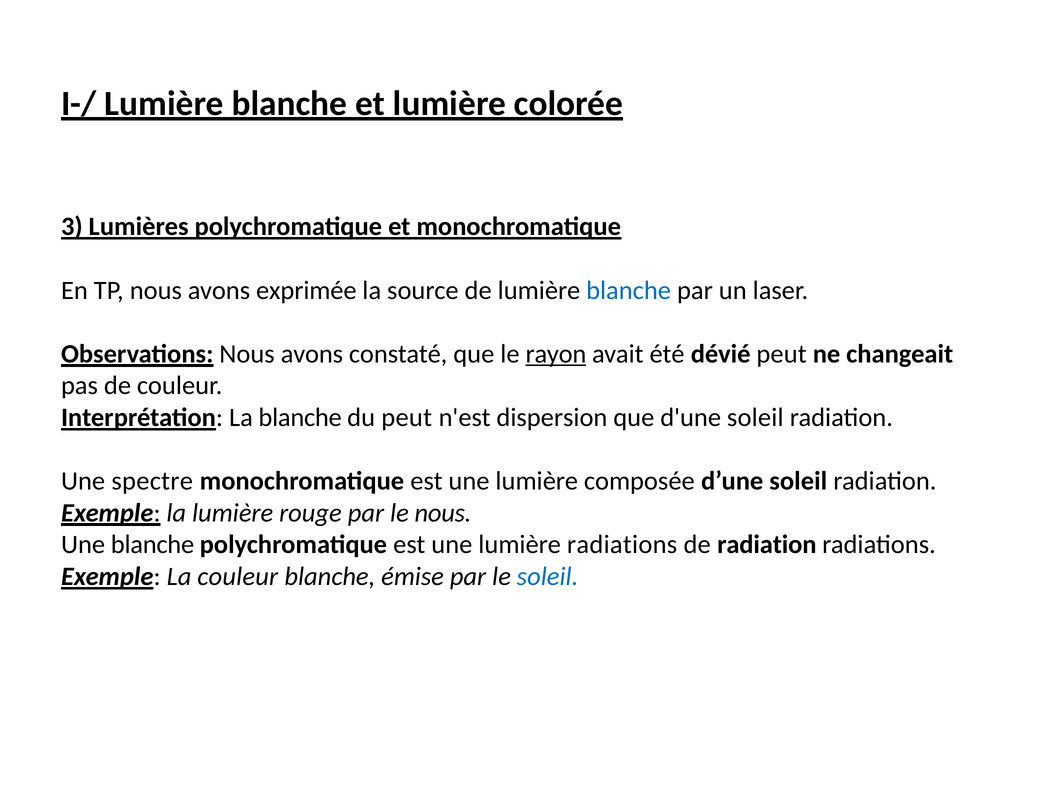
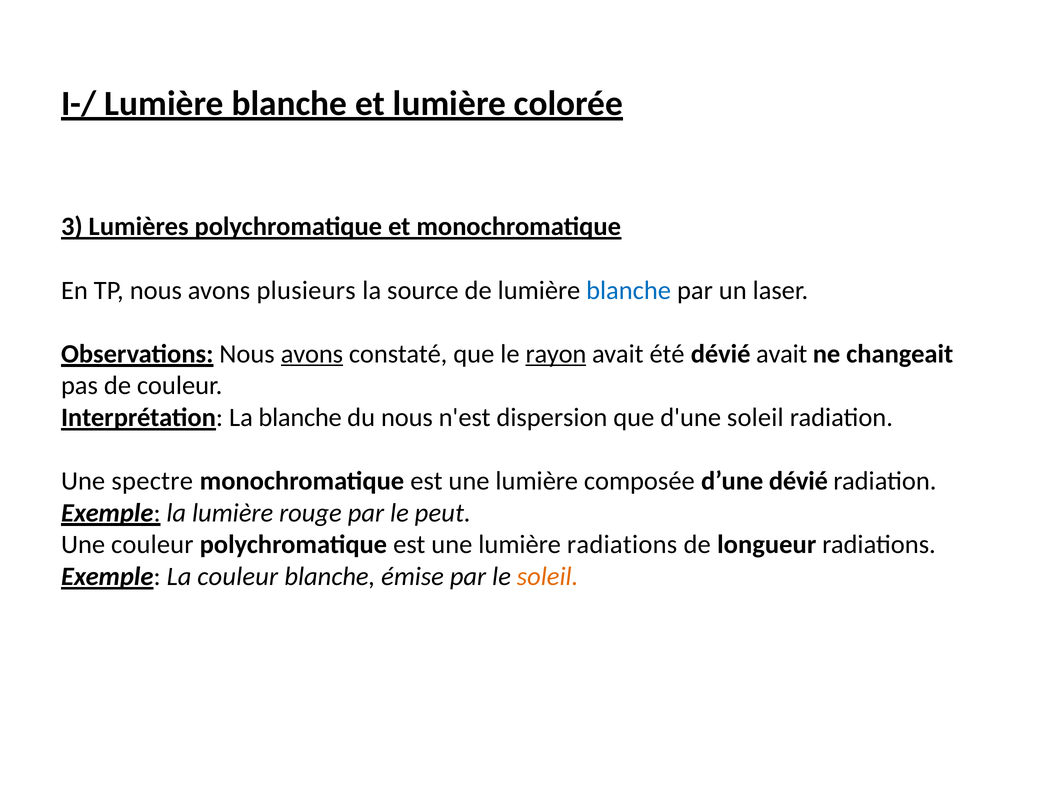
exprimée: exprimée -> plusieurs (306, 291)
avons underline: none -> present (312, 354)
dévié peut: peut -> avait (782, 354)
du peut: peut -> nous (407, 418)
d’une soleil: soleil -> dévié (798, 482)
le nous: nous -> peut (443, 513)
Une blanche: blanche -> couleur (152, 545)
de radiation: radiation -> longueur (767, 545)
soleil colour: blue -> orange (548, 577)
